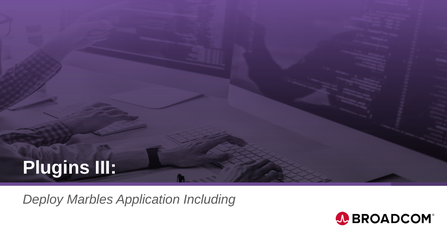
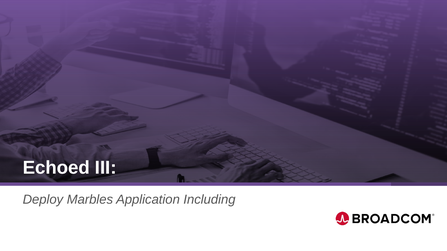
Plugins: Plugins -> Echoed (56, 168)
